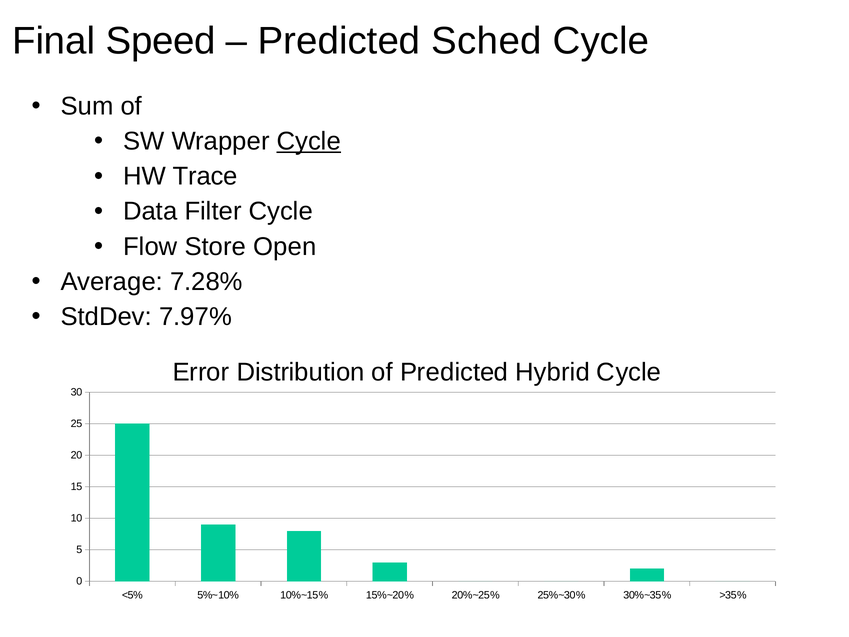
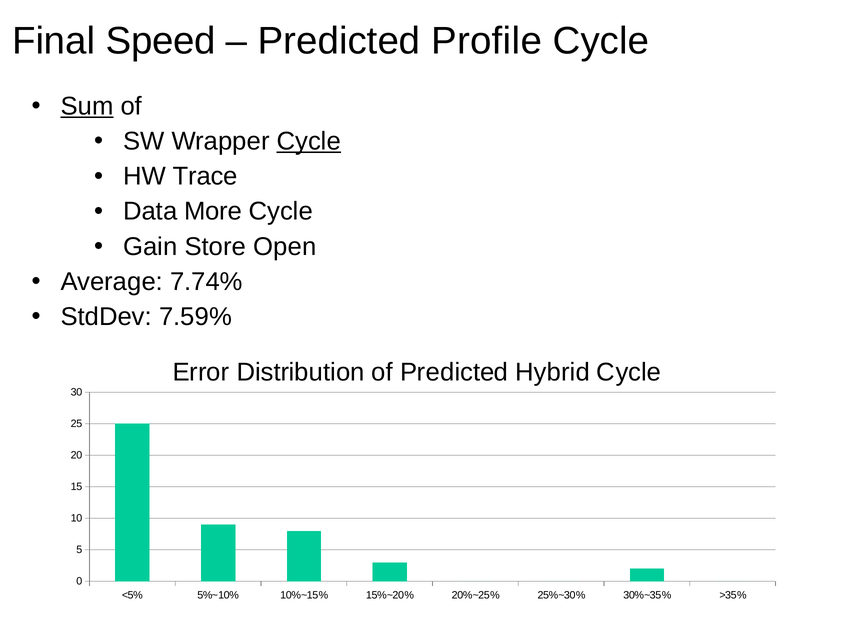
Sched: Sched -> Profile (487, 41)
Sum underline: none -> present (87, 106)
Filter: Filter -> More (213, 211)
Flow: Flow -> Gain (150, 246)
7.28%: 7.28% -> 7.74% (206, 282)
7.97%: 7.97% -> 7.59% (195, 317)
